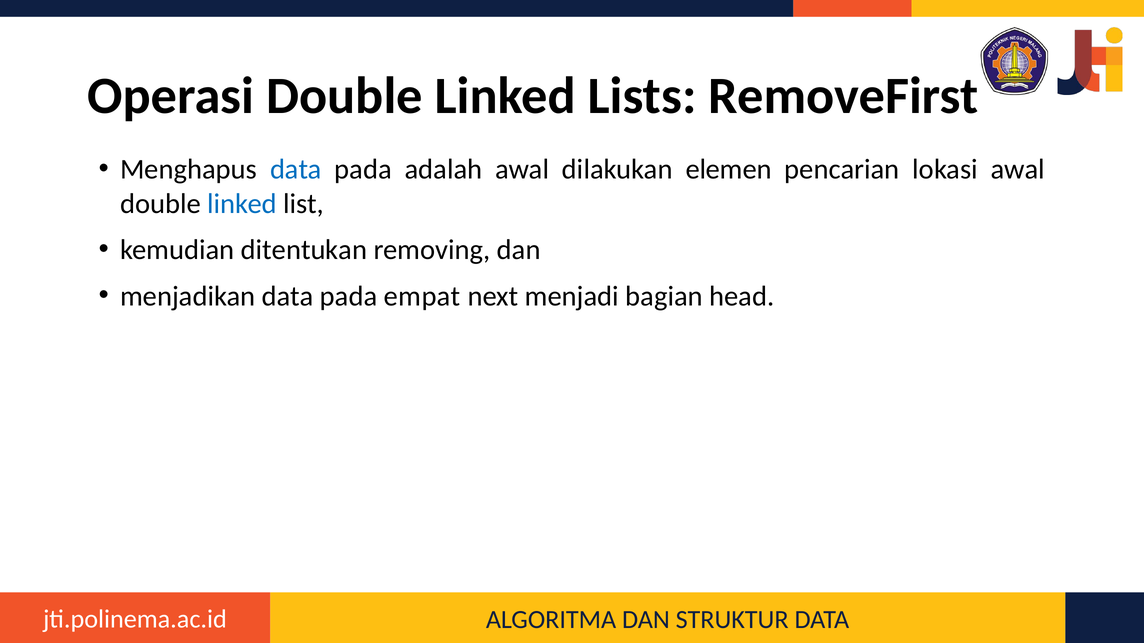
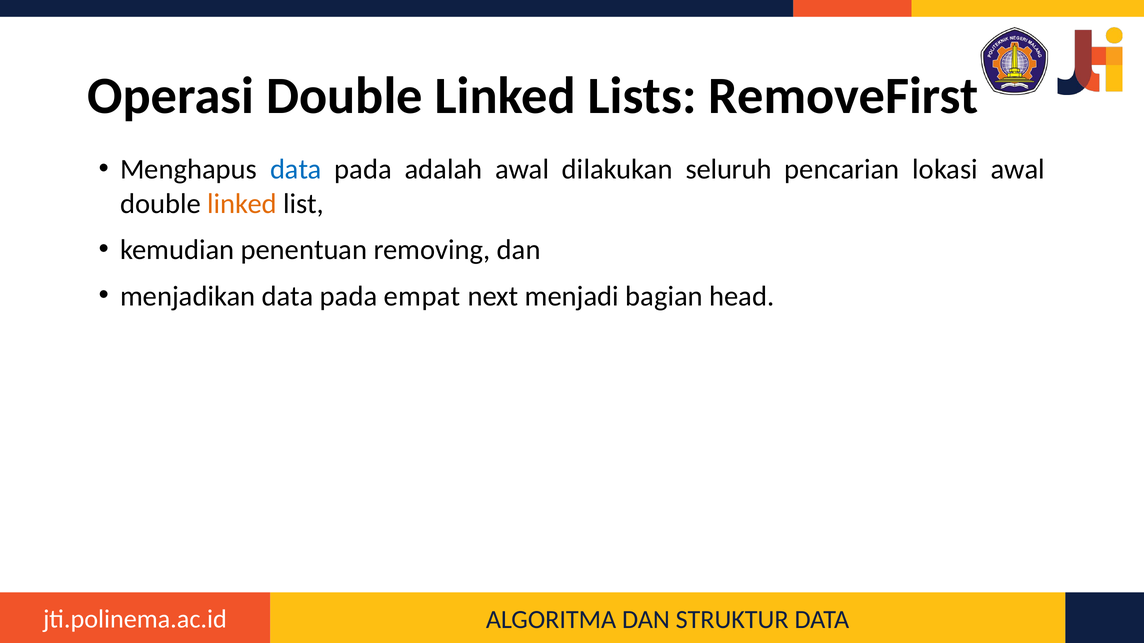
elemen: elemen -> seluruh (729, 170)
linked colour: blue -> orange (242, 204)
ditentukan: ditentukan -> penentuan (304, 250)
